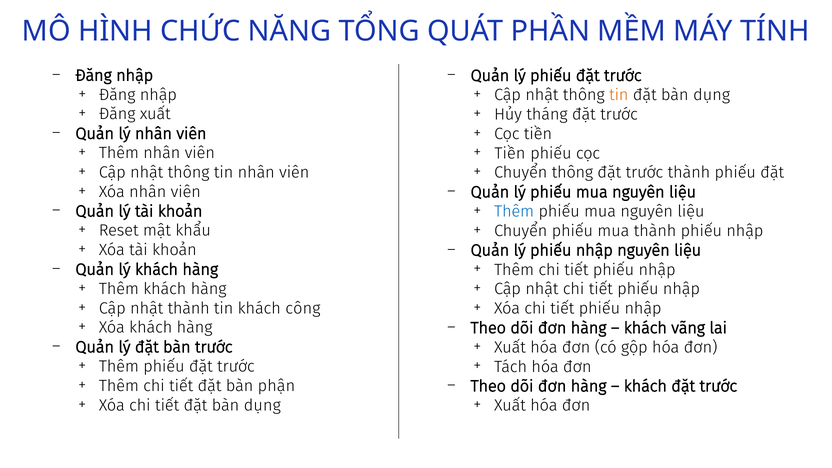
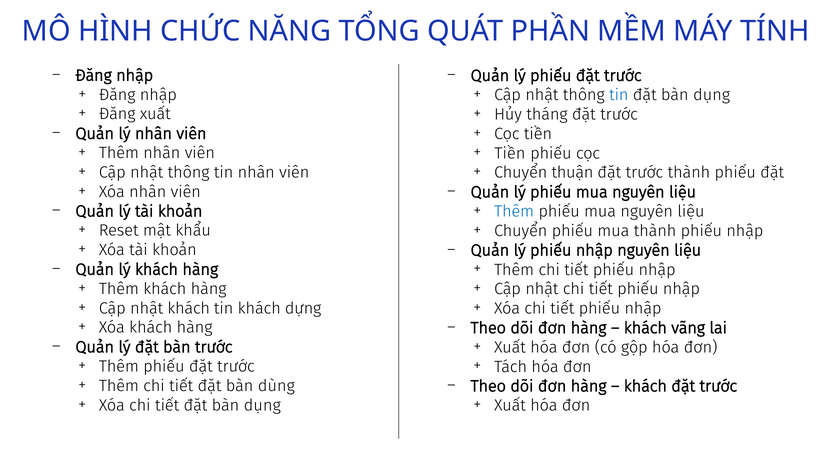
tin colour: orange -> blue (619, 95)
Chuyển thông: thông -> thuận (572, 173)
nhật thành: thành -> khách (189, 308)
công: công -> dựng (303, 308)
phận: phận -> dùng (276, 386)
